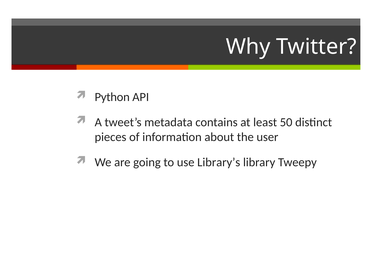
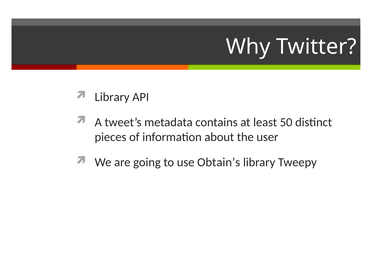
Python: Python -> Library (112, 97)
Library’s: Library’s -> Obtain’s (219, 162)
